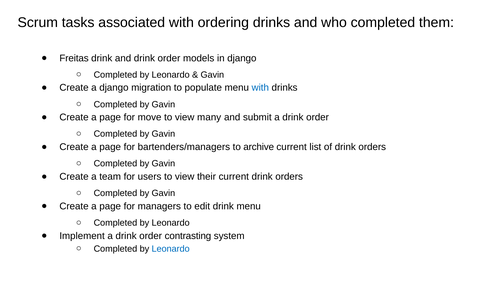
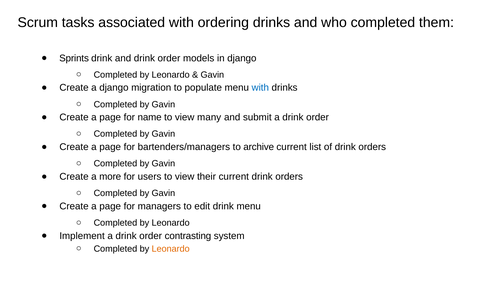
Freitas: Freitas -> Sprints (74, 58)
move: move -> name (150, 117)
team: team -> more (110, 176)
Leonardo colour: blue -> orange (171, 249)
